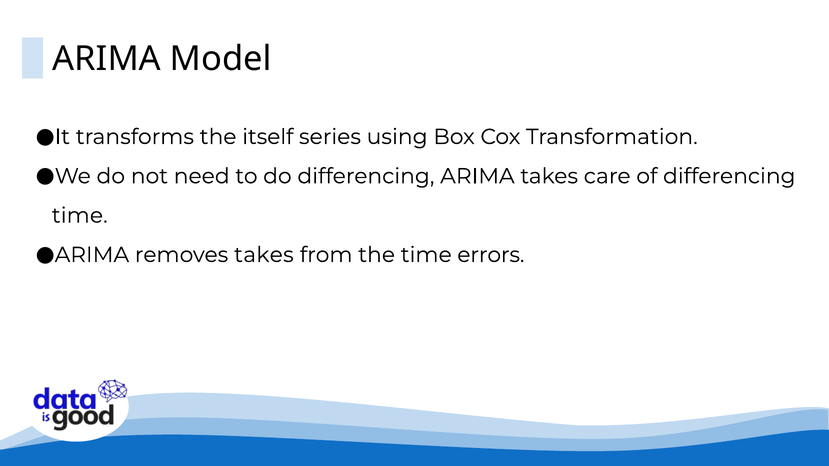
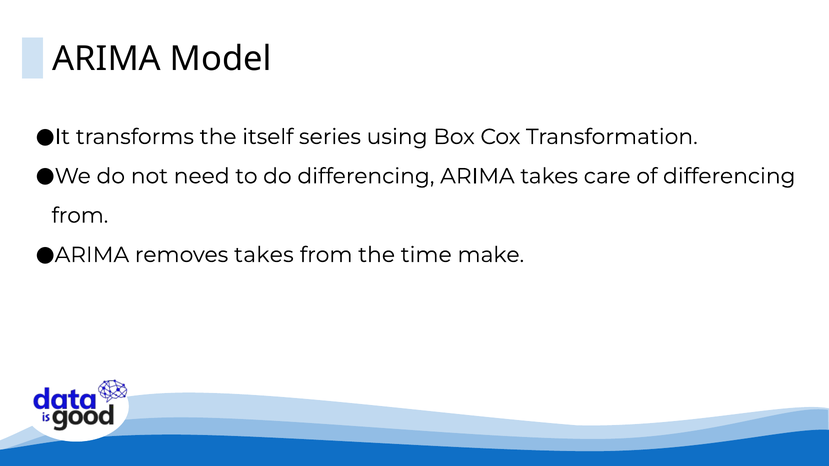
time: time -> from (80, 216)
errors: errors -> make (491, 255)
